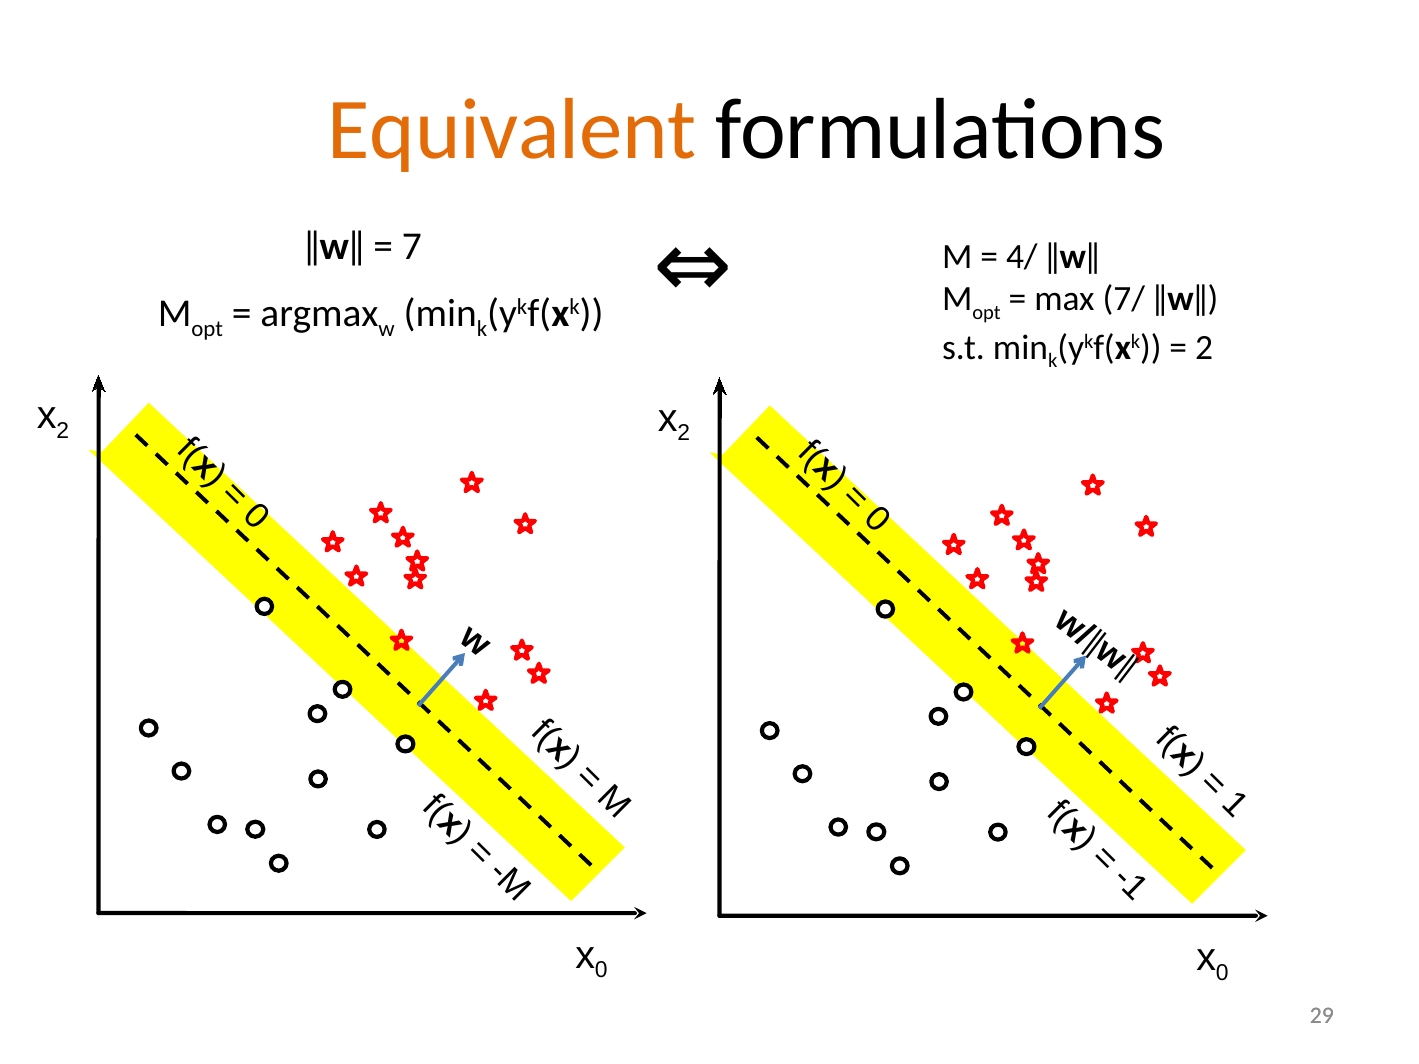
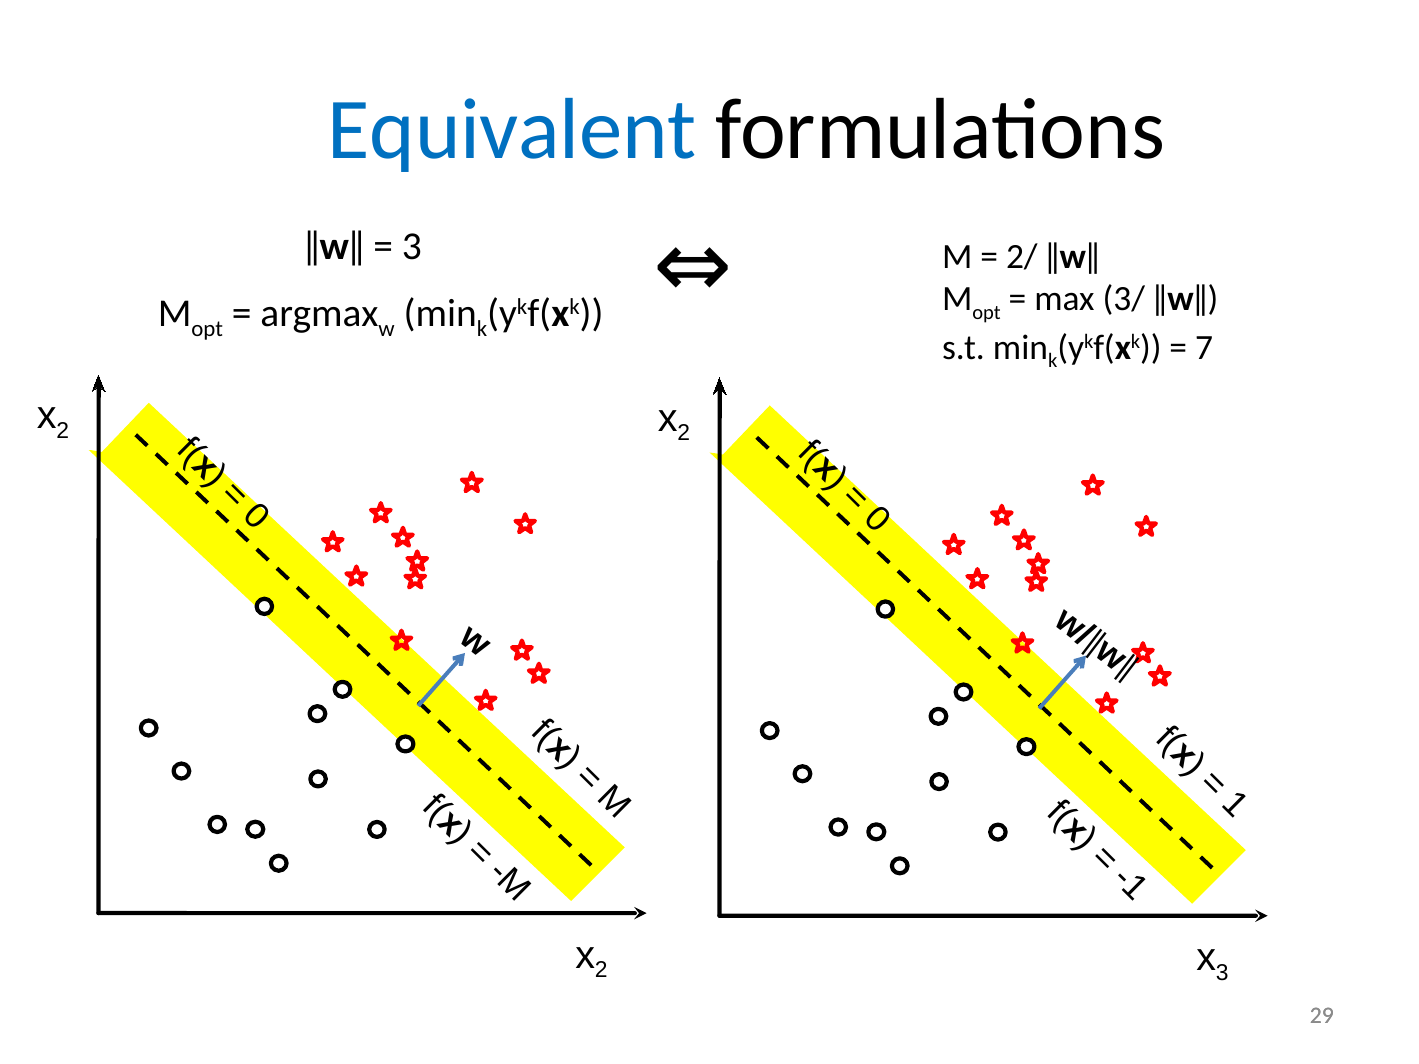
Equivalent colour: orange -> blue (512, 130)
7: 7 -> 3 (412, 246)
4/: 4/ -> 2/ (1022, 256)
7/: 7/ -> 3/ (1124, 299)
2: 2 -> 7 (1204, 347)
0: 0 -> 2 (601, 971)
0: 0 -> 3 (1222, 973)
